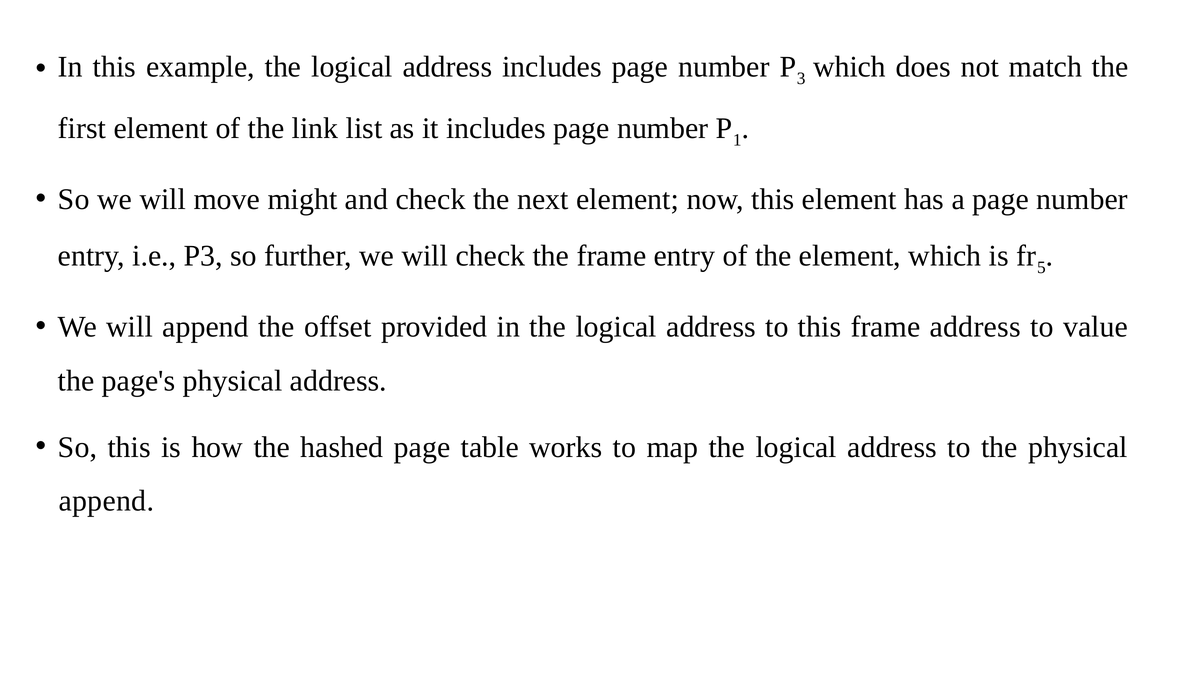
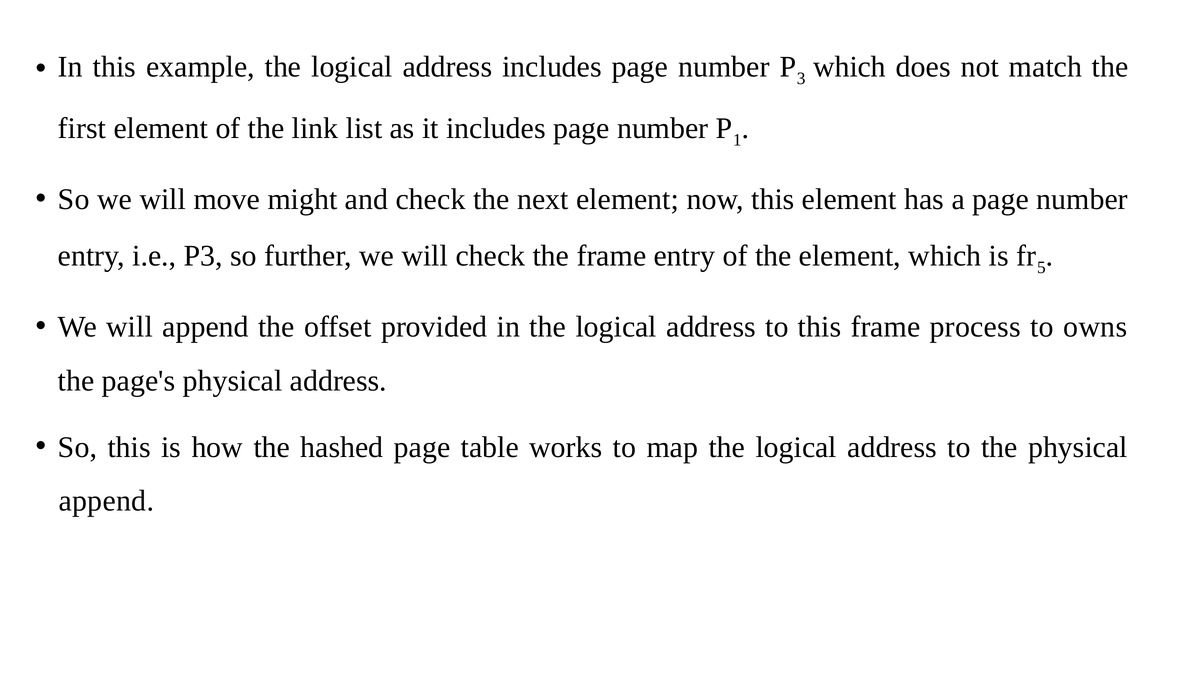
frame address: address -> process (975, 327)
value: value -> owns (1095, 327)
